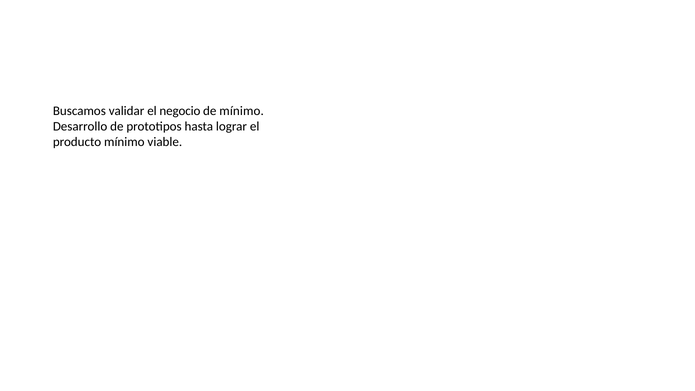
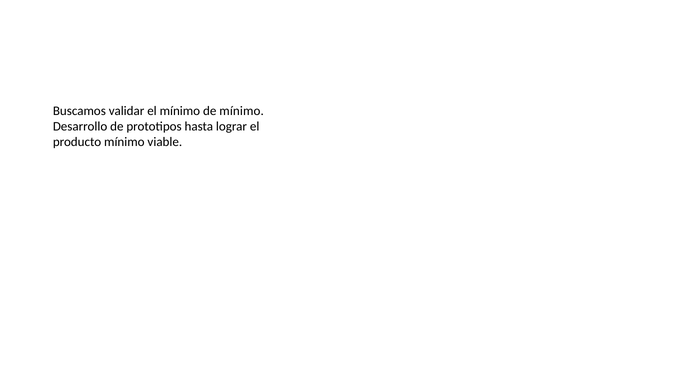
el negocio: negocio -> mínimo (180, 111)
